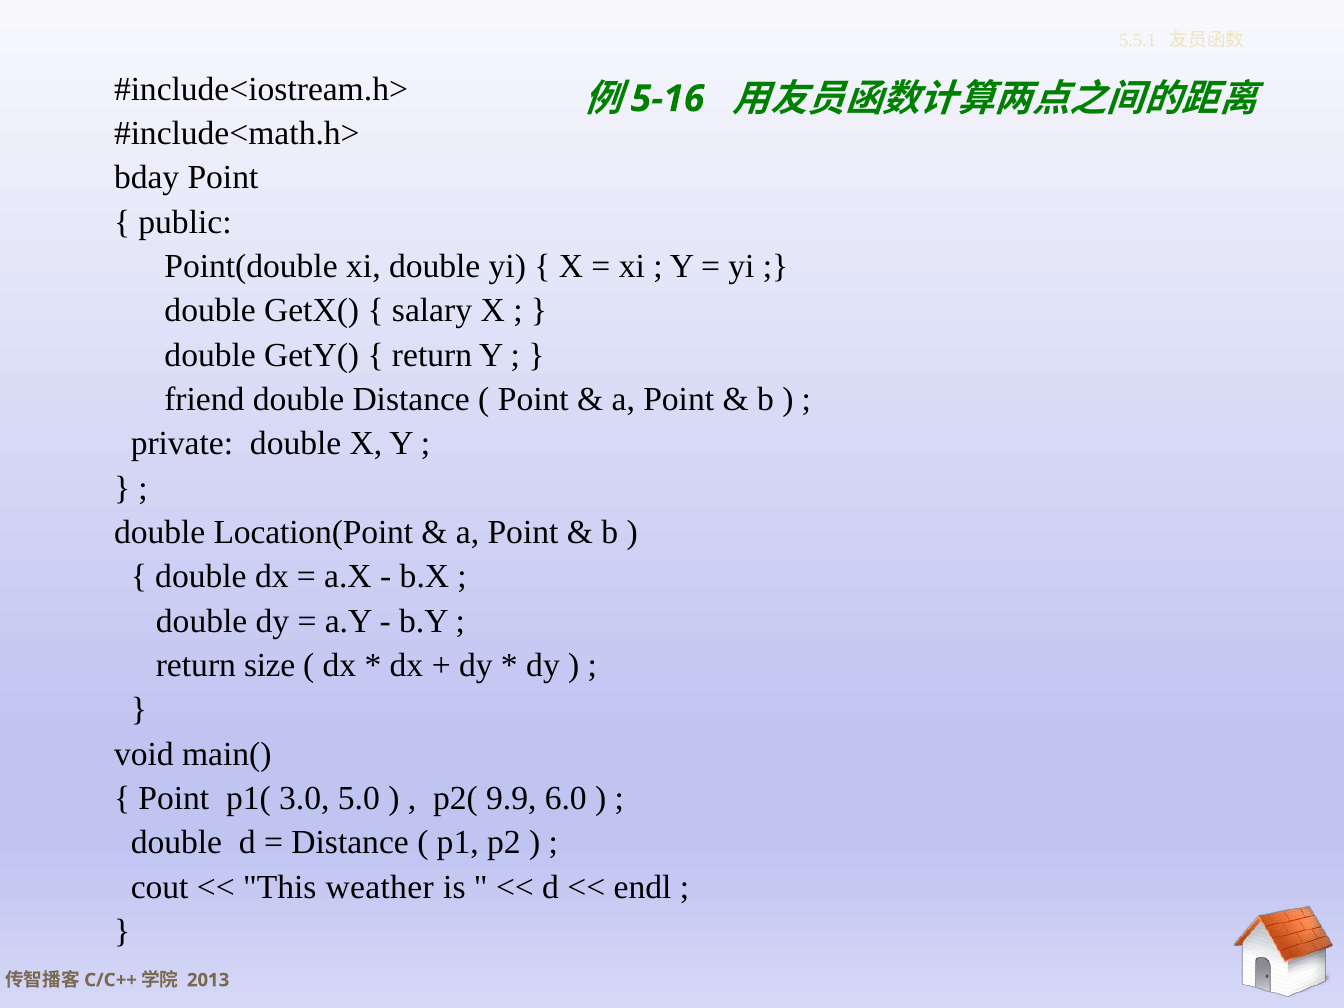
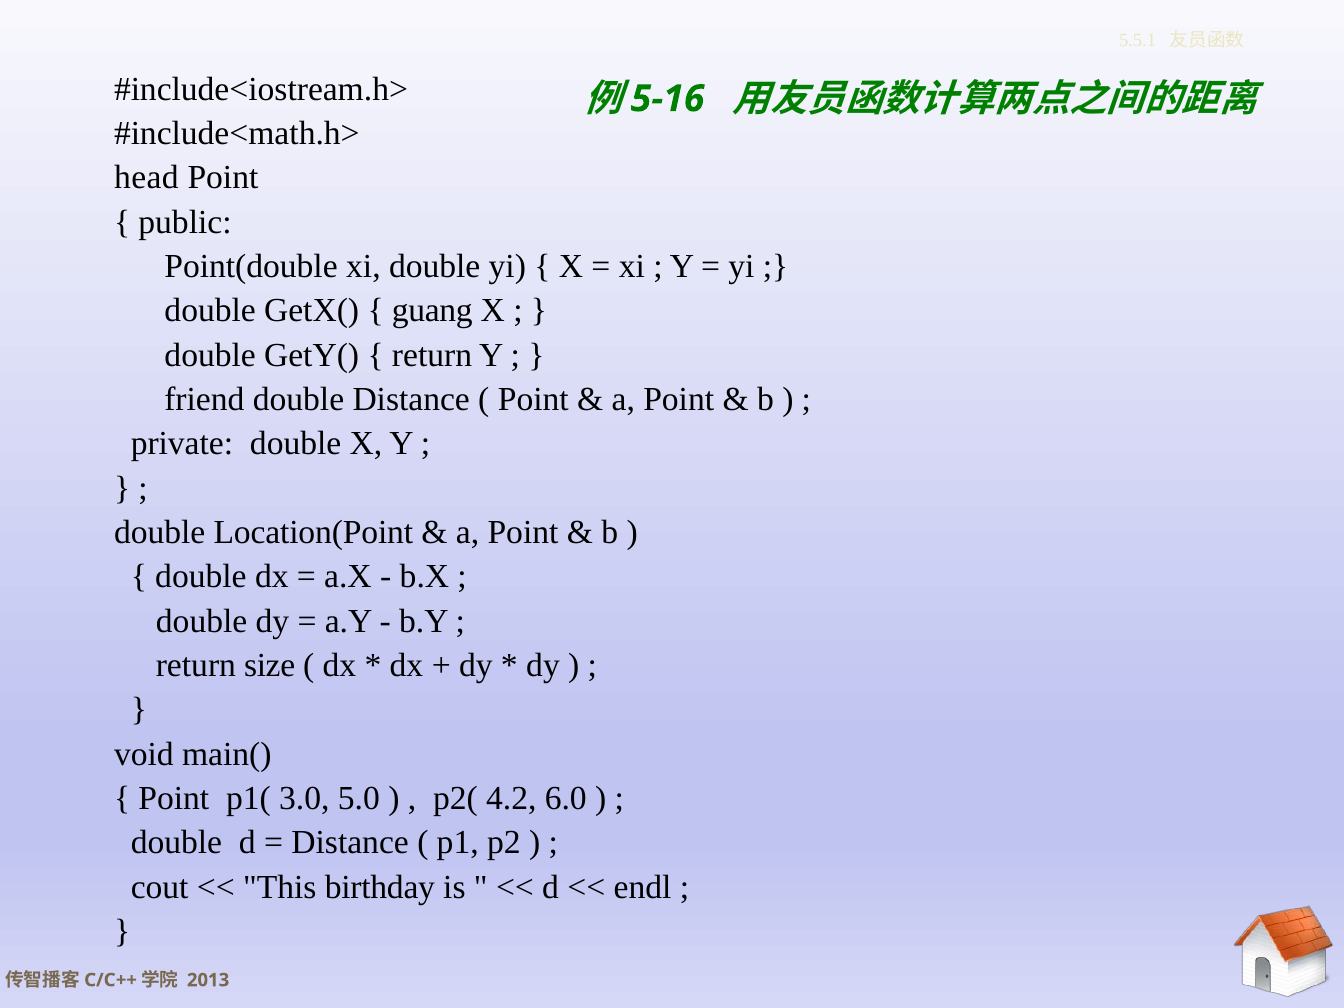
bday: bday -> head (146, 178)
salary: salary -> guang (432, 311)
9.9: 9.9 -> 4.2 (511, 799)
weather: weather -> birthday (380, 887)
